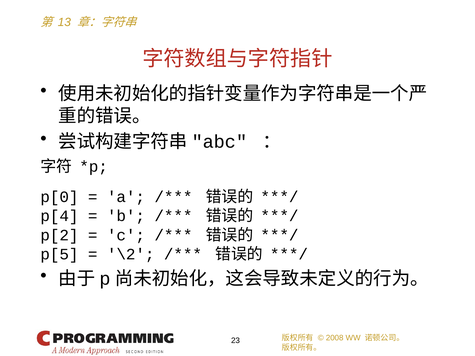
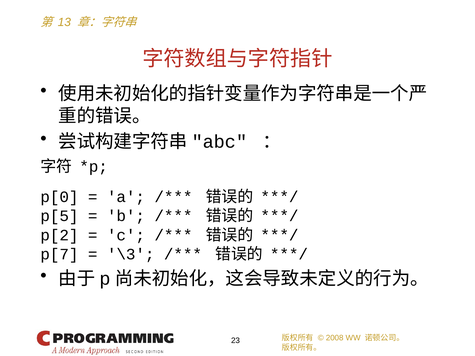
p[4: p[4 -> p[5 (59, 216)
p[5: p[5 -> p[7 (59, 255)
\2: \2 -> \3 (131, 255)
